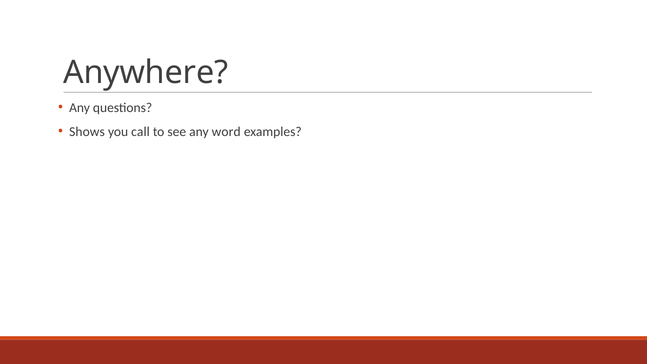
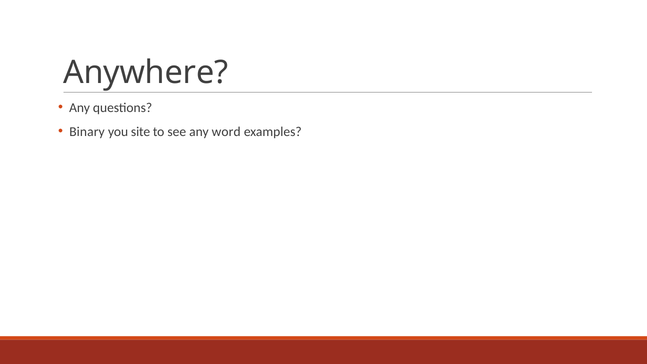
Shows: Shows -> Binary (87, 132)
call: call -> site (141, 132)
